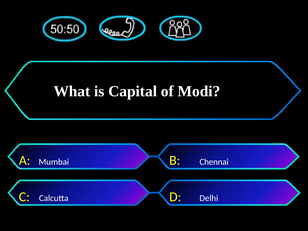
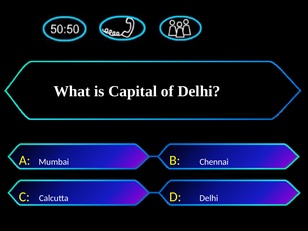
of Modi: Modi -> Delhi (199, 91)
